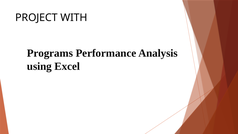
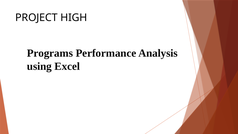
WITH: WITH -> HIGH (74, 18)
